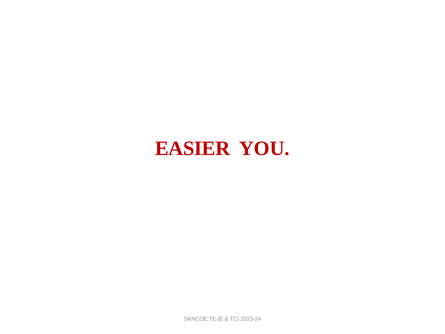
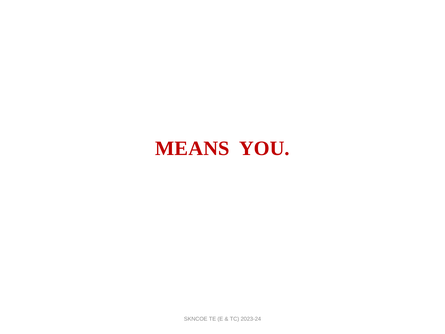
EASIER: EASIER -> MEANS (192, 148)
